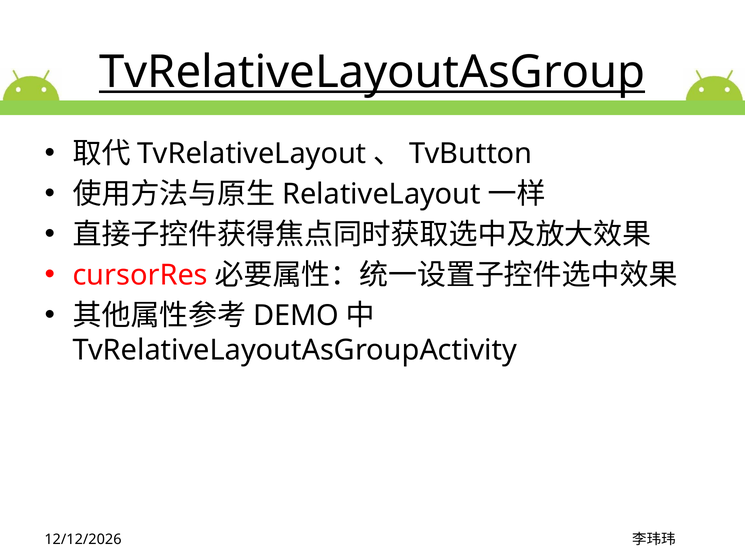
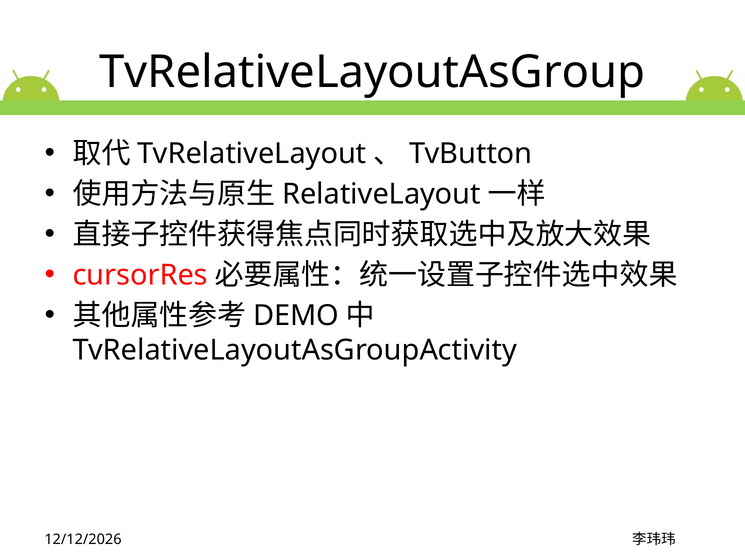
TvRelativeLayoutAsGroup underline: present -> none (372, 72)
